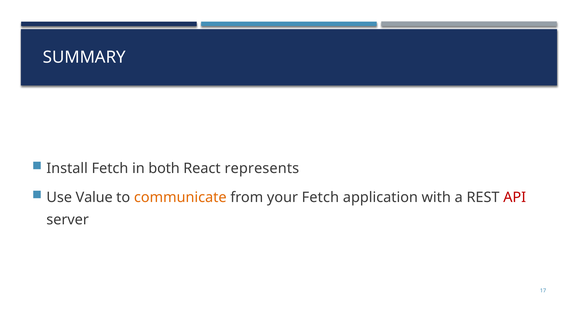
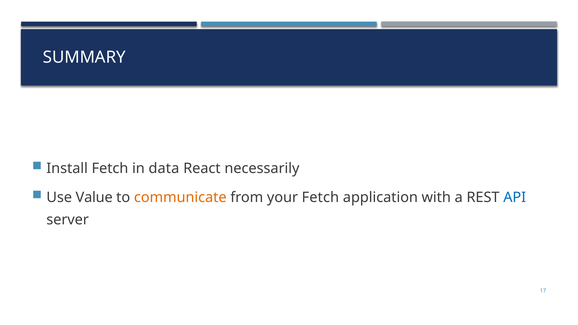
both: both -> data (164, 168)
represents: represents -> necessarily (262, 168)
API colour: red -> blue (515, 197)
